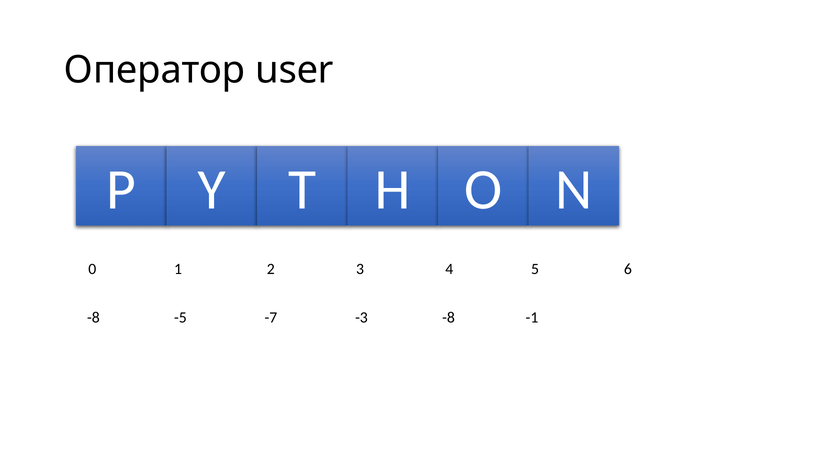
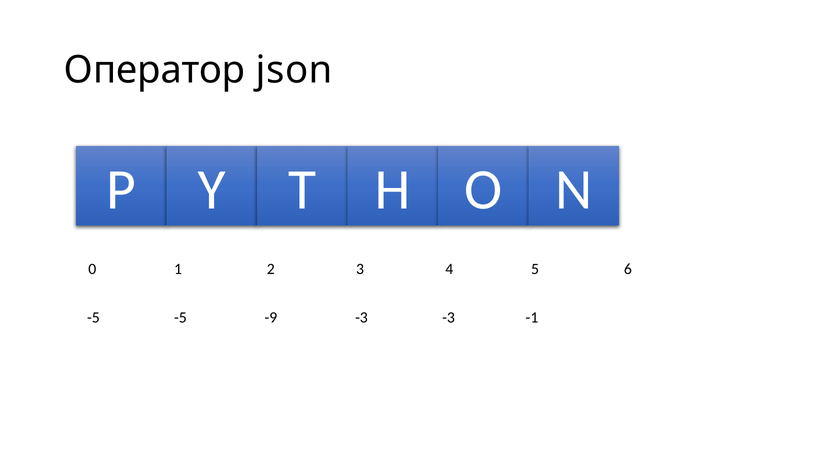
user: user -> json (294, 70)
-8: -8 -> -5 (93, 317)
-7: -7 -> -9 (271, 317)
-3 -8: -8 -> -3 (449, 317)
